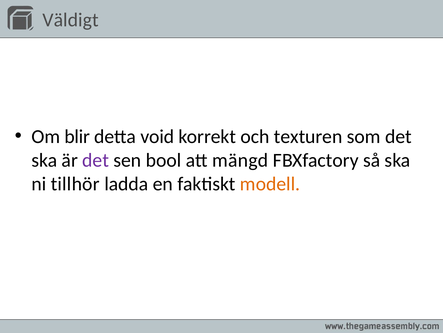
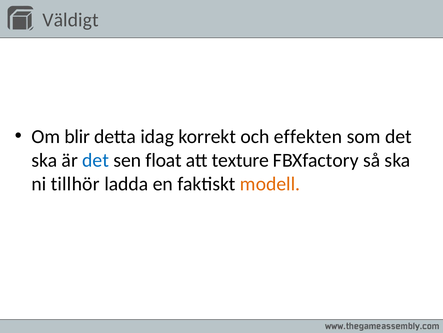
void: void -> idag (157, 136)
texturen: texturen -> effekten (308, 136)
det colour: purple -> blue (96, 160)
bool: bool -> float (164, 160)
mängd: mängd -> texture (240, 160)
